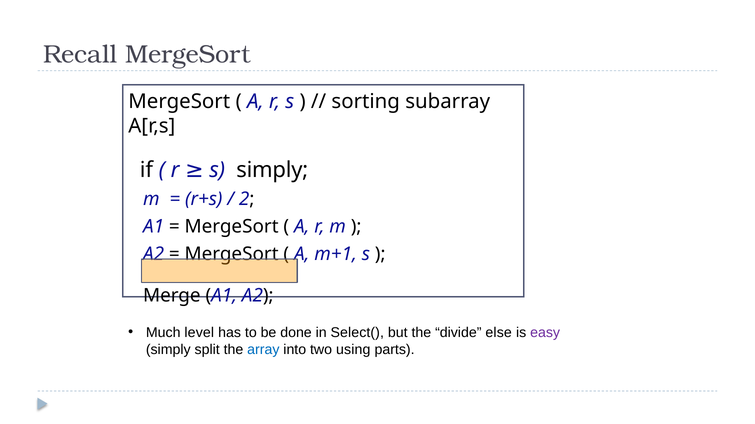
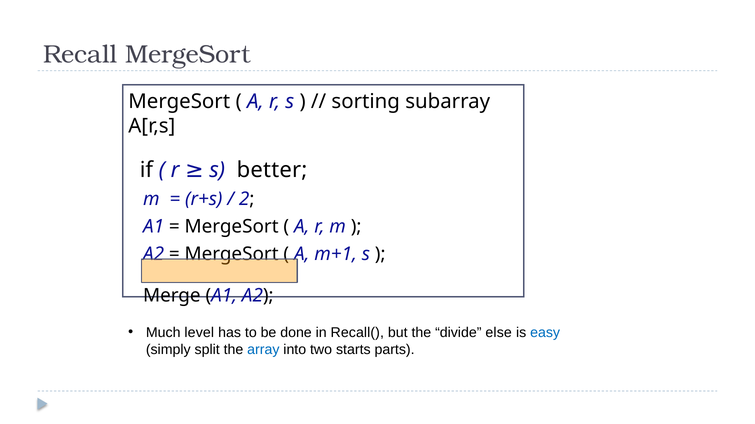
simply: simply -> better (272, 170)
Select(: Select( -> Recall( (357, 333)
easy colour: purple -> blue (545, 333)
using: using -> starts (353, 350)
